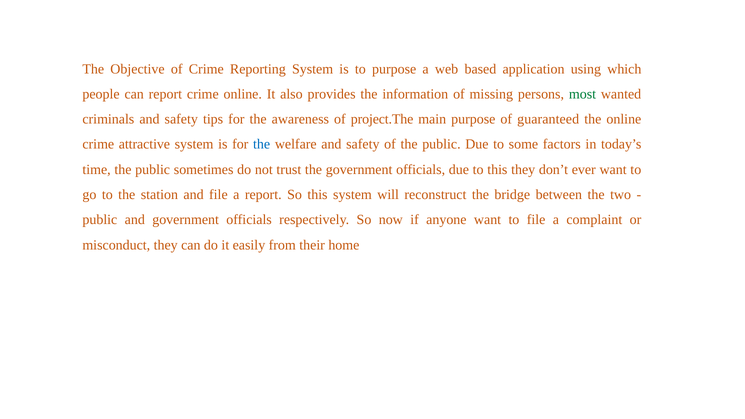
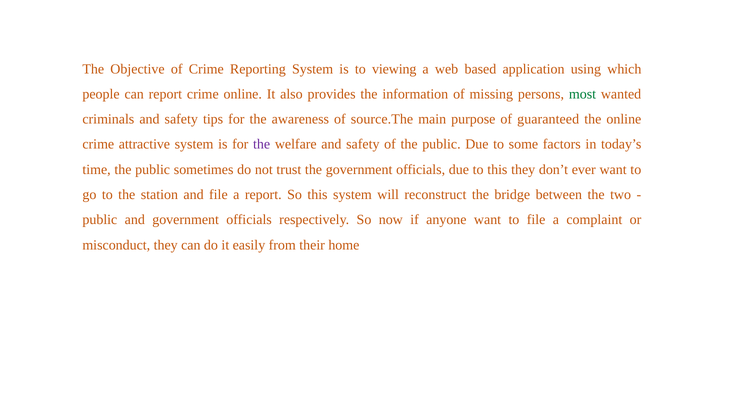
to purpose: purpose -> viewing (394, 69)
project.The: project.The -> source.The (382, 119)
the colour: blue -> purple (262, 144)
